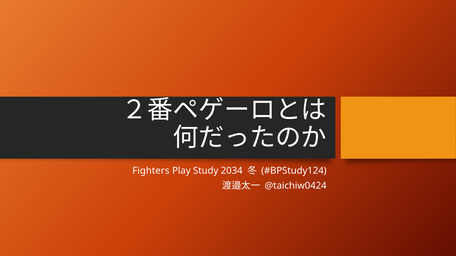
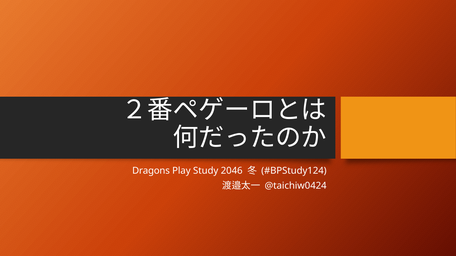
Fighters: Fighters -> Dragons (151, 171)
2034: 2034 -> 2046 (232, 171)
